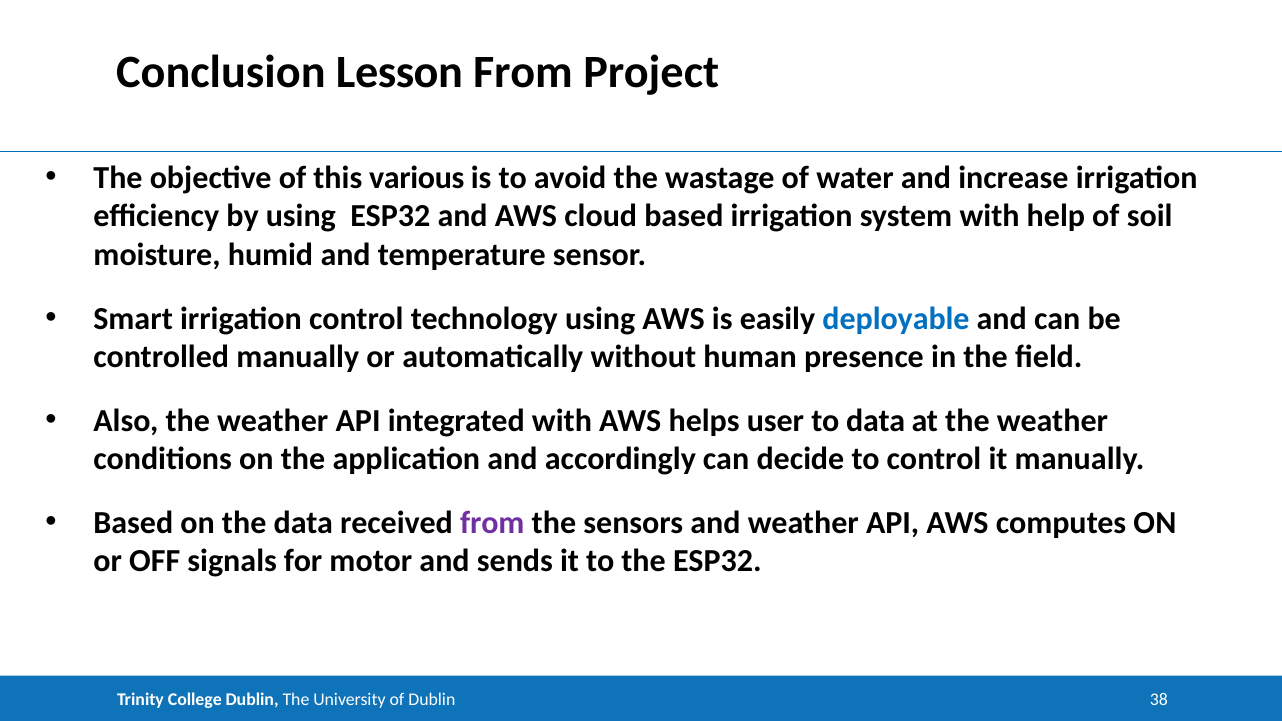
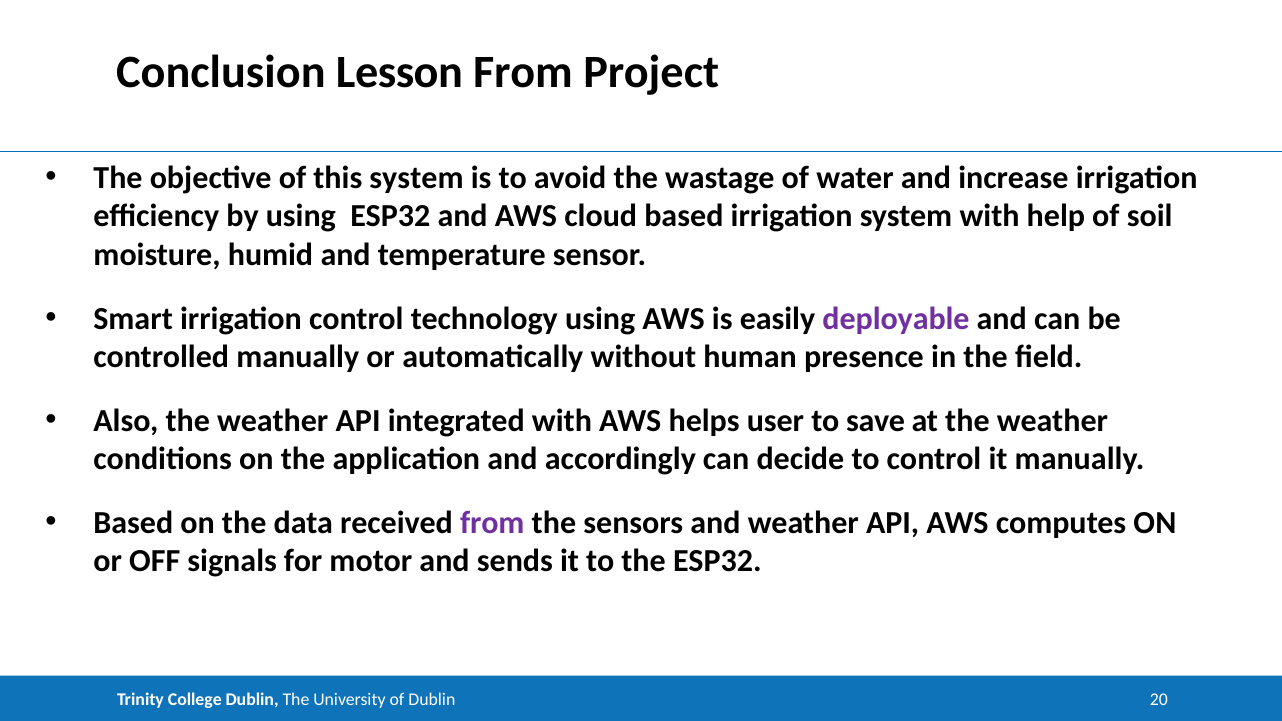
this various: various -> system (417, 178)
deployable colour: blue -> purple (896, 319)
to data: data -> save (876, 421)
38: 38 -> 20 (1159, 699)
